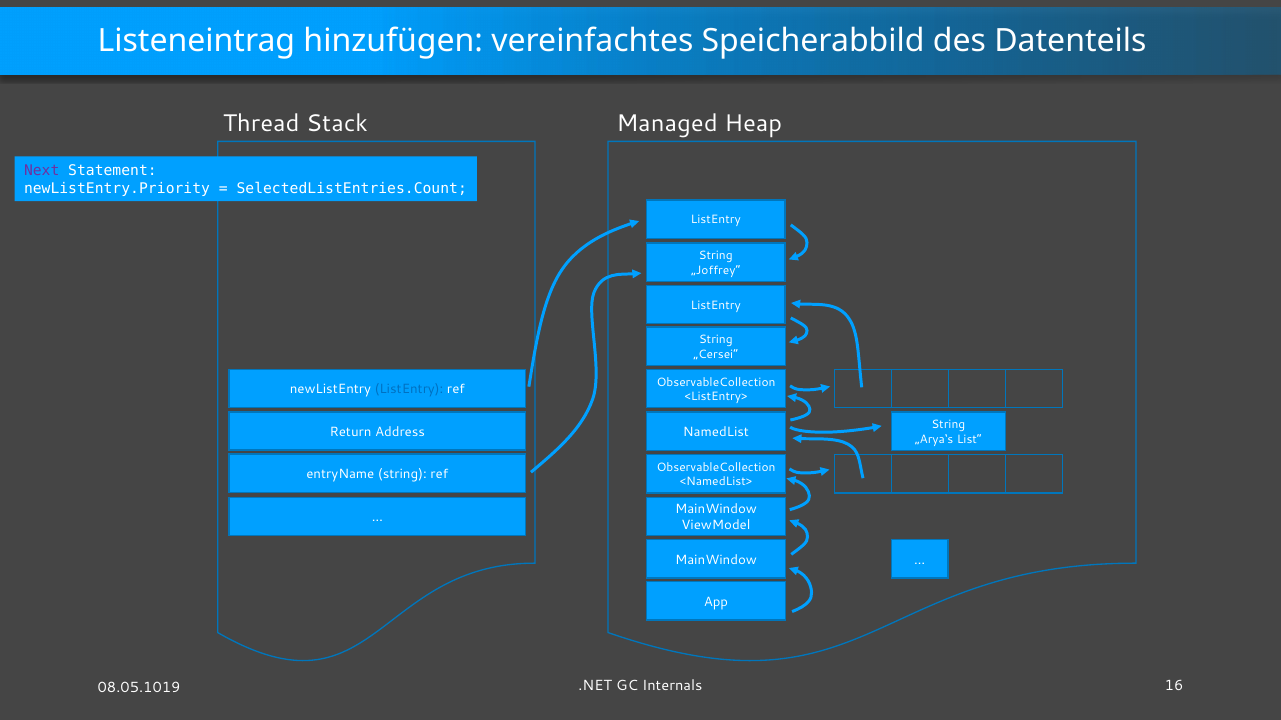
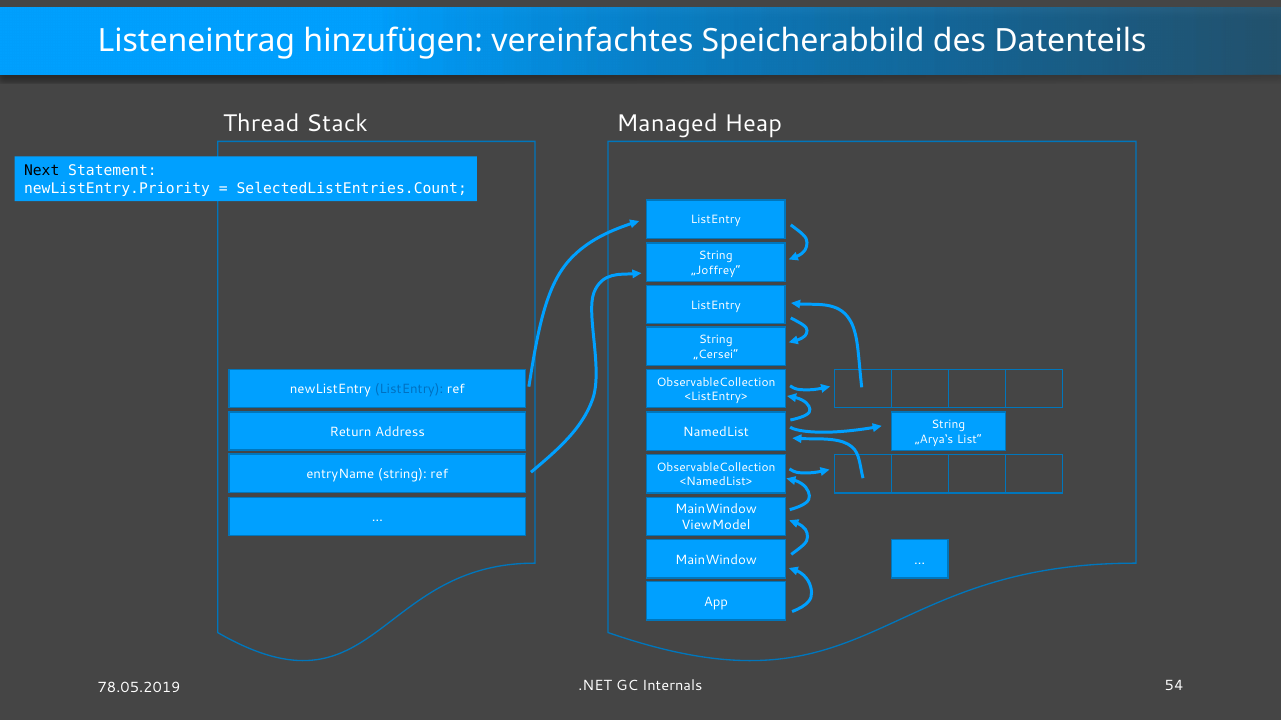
Next colour: purple -> black (42, 171)
16: 16 -> 54 (1174, 686)
08.05.1019: 08.05.1019 -> 78.05.2019 (139, 688)
